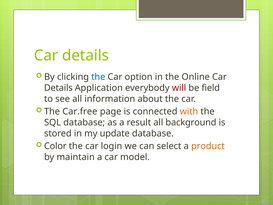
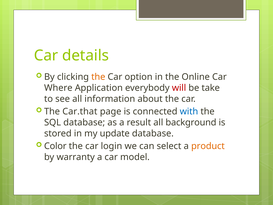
the colour: blue -> orange (98, 77)
Details: Details -> Where (58, 88)
field: field -> take (211, 88)
Car.free: Car.free -> Car.that (80, 111)
with colour: orange -> blue (189, 111)
maintain: maintain -> warranty (76, 157)
